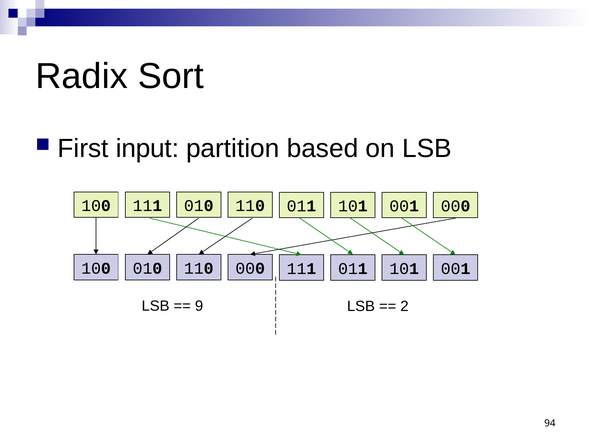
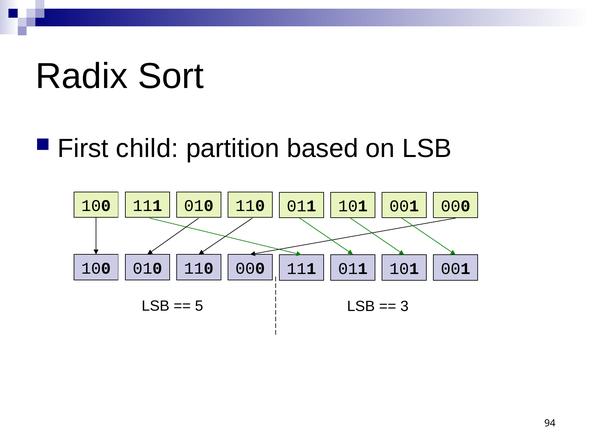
input: input -> child (147, 149)
9: 9 -> 5 (199, 306)
2: 2 -> 3 (404, 307)
